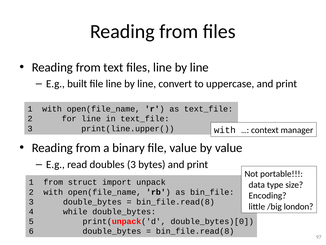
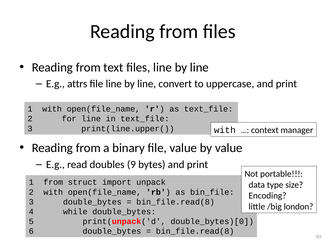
built: built -> attrs (77, 84)
doubles 3: 3 -> 9 (131, 164)
